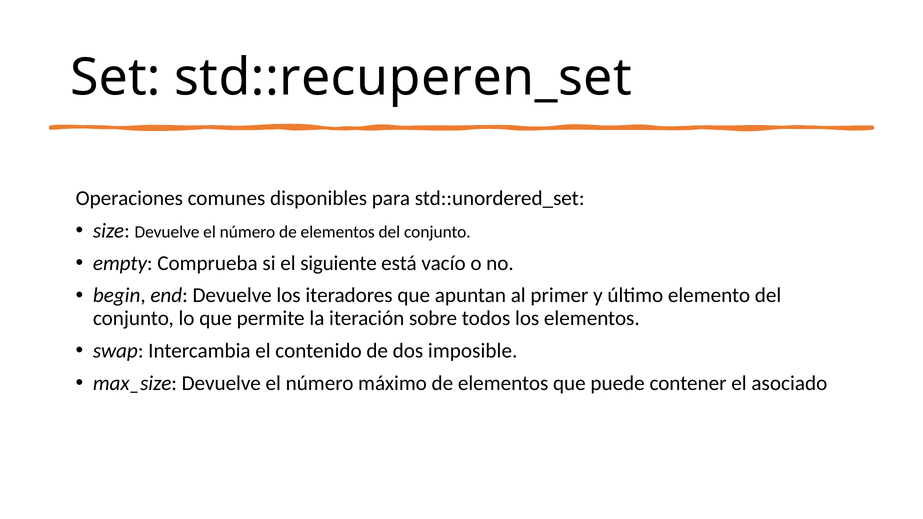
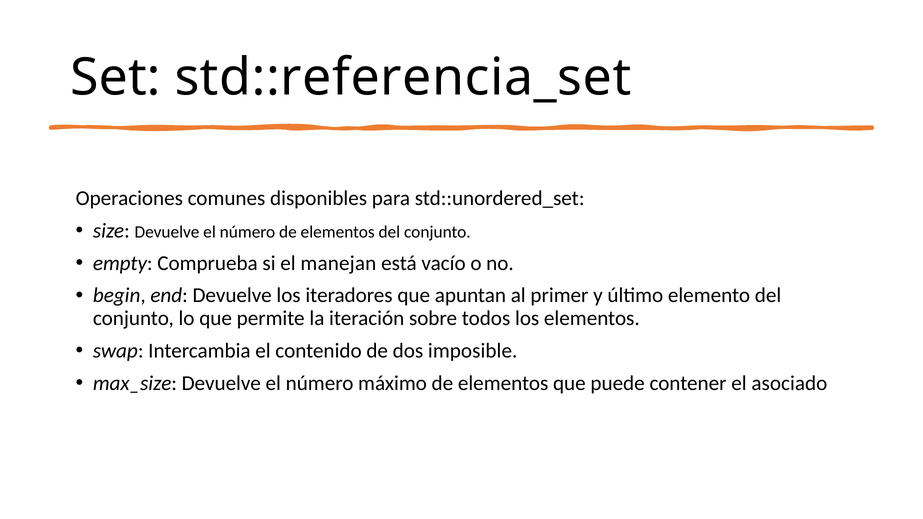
std::recuperen_set: std::recuperen_set -> std::referencia_set (403, 77)
siguiente: siguiente -> manejan (338, 263)
